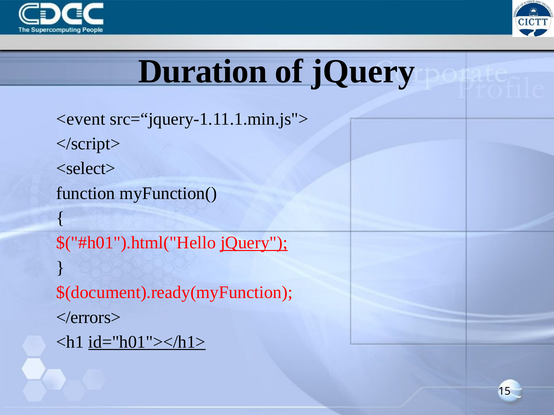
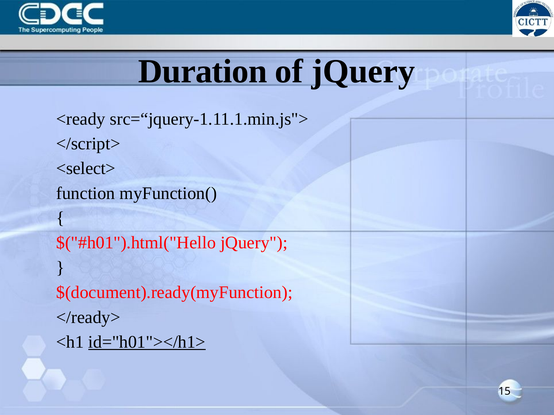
<event: <event -> <ready (81, 119)
jQuery underline: present -> none (254, 243)
</errors>: </errors> -> </ready> (88, 318)
